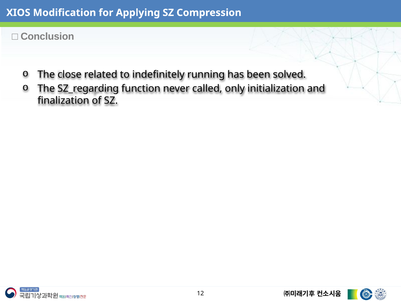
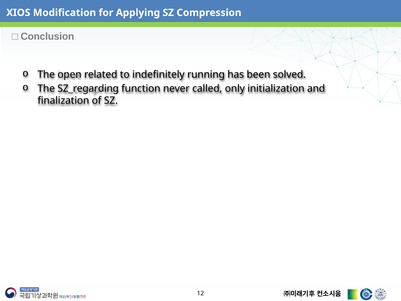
close: close -> open (70, 74)
